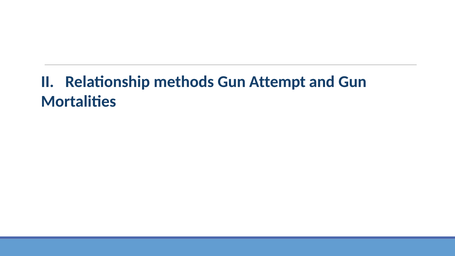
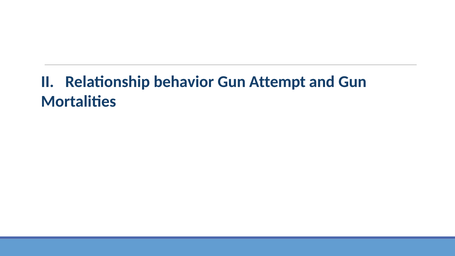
methods: methods -> behavior (184, 82)
